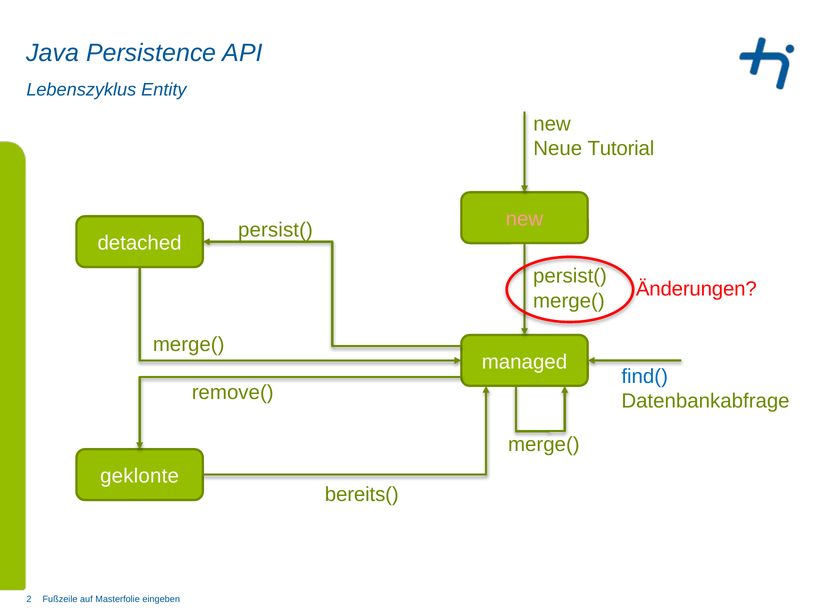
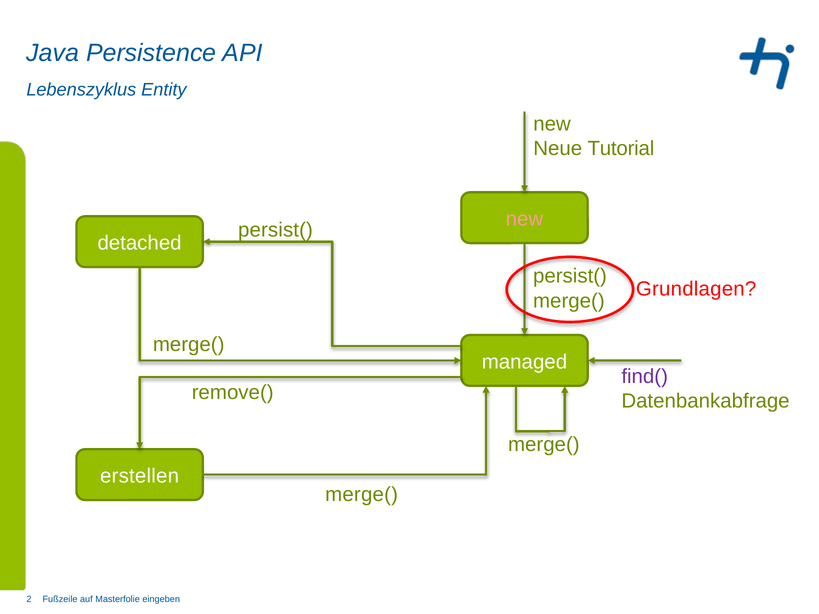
Änderungen: Änderungen -> Grundlagen (696, 289)
find( colour: blue -> purple (645, 376)
geklonte: geklonte -> erstellen (140, 476)
bereits(: bereits( -> merge( (362, 495)
